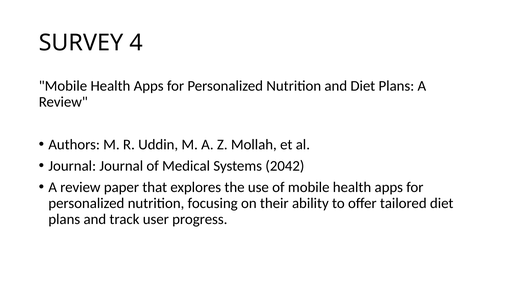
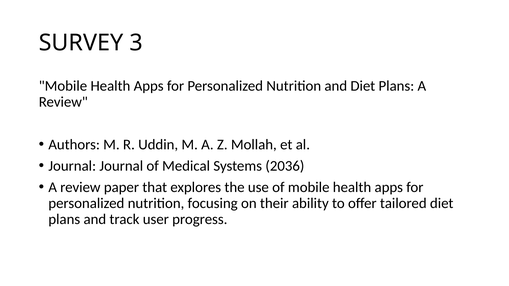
4: 4 -> 3 (136, 43)
2042: 2042 -> 2036 (285, 166)
